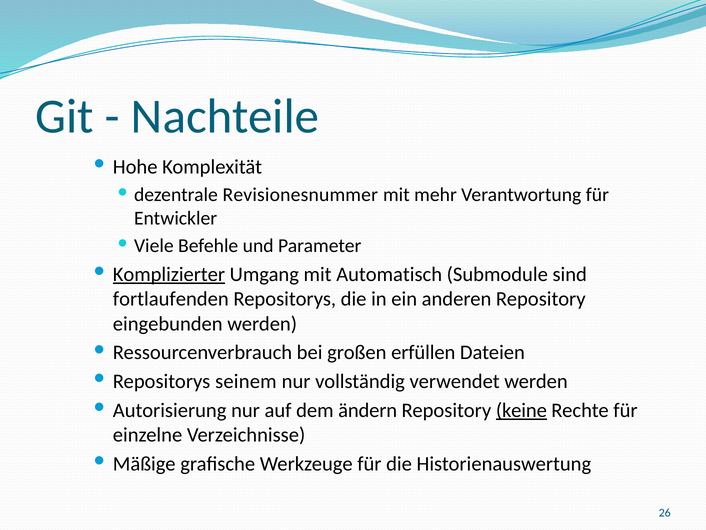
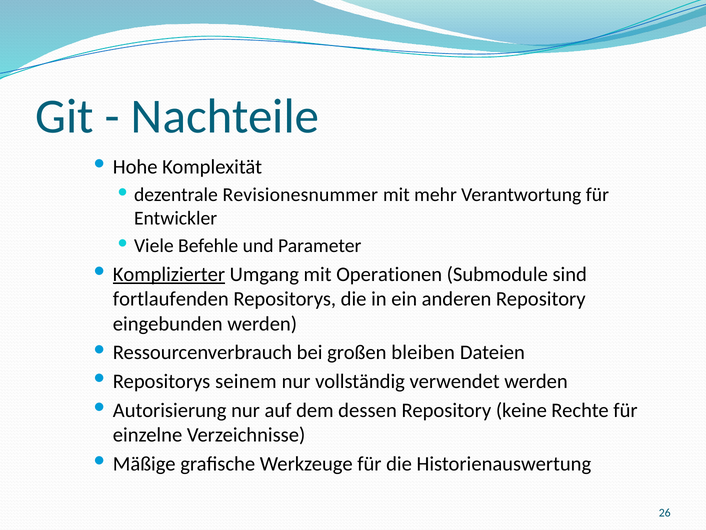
Automatisch: Automatisch -> Operationen (389, 274)
erfüllen: erfüllen -> bleiben (423, 352)
ändern: ändern -> dessen (368, 410)
keine underline: present -> none (521, 410)
